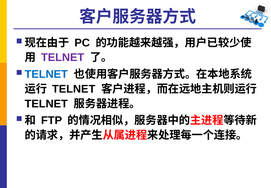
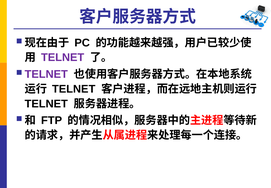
TELNET colour: blue -> purple (46, 74)
